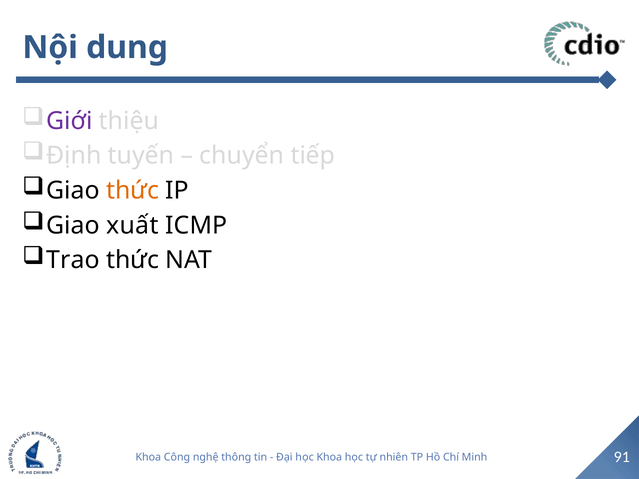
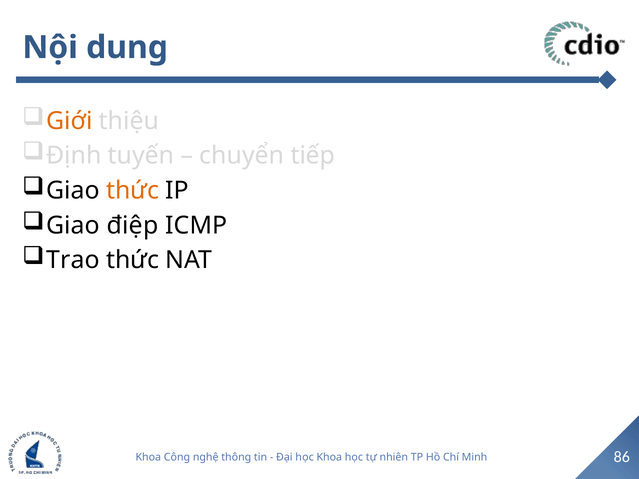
Giới colour: purple -> orange (69, 121)
xuất: xuất -> điệp (132, 225)
91: 91 -> 86 (622, 457)
